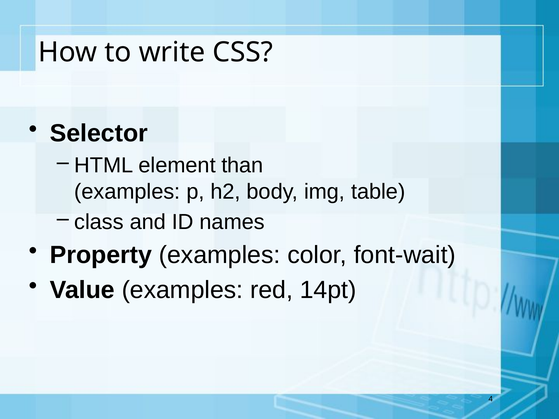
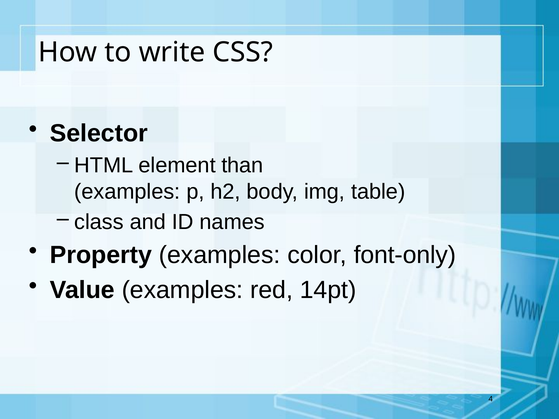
font-wait: font-wait -> font-only (405, 255)
